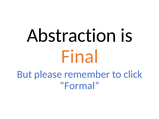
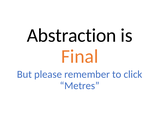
Formal: Formal -> Metres (80, 86)
